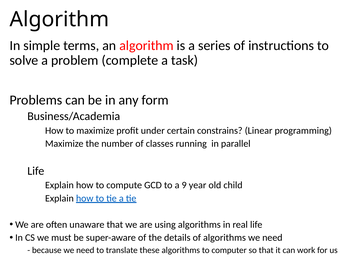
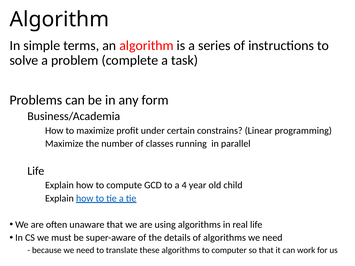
9: 9 -> 4 (184, 185)
